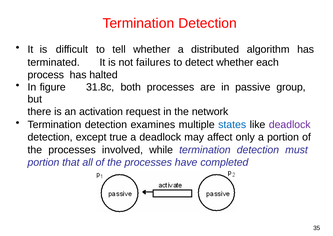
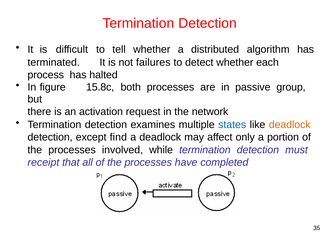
31.8c: 31.8c -> 15.8c (100, 87)
deadlock colour: purple -> orange (290, 124)
true: true -> find (118, 137)
portion: portion -> receipt (43, 162)
